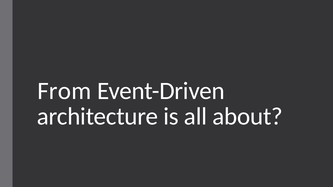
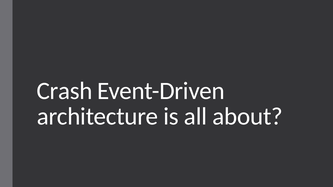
From: From -> Crash (65, 91)
